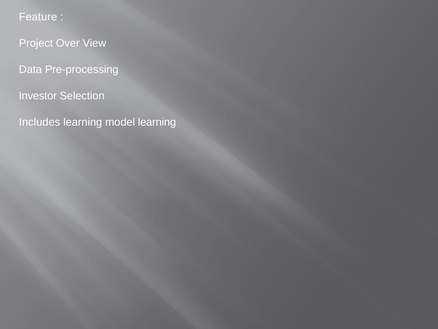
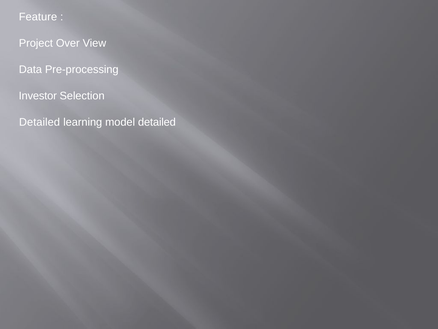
Includes: Includes -> Detailed (40, 122)
model learning: learning -> detailed (157, 122)
